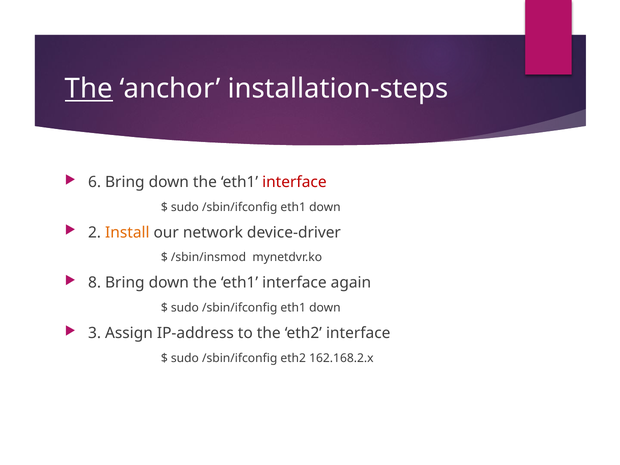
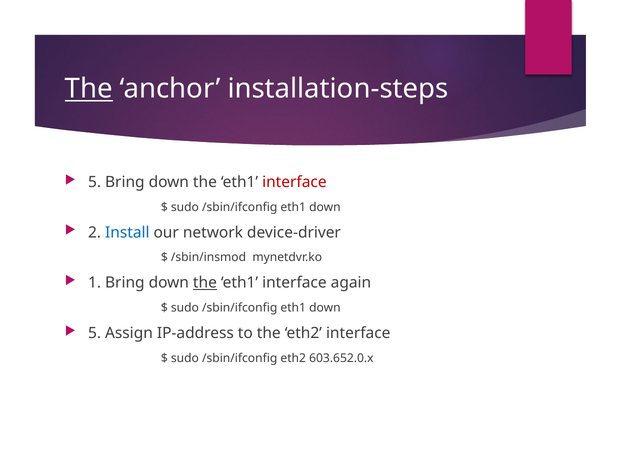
6: 6 -> 5 (95, 182)
Install colour: orange -> blue (127, 233)
8: 8 -> 1 (95, 283)
the underline: none -> present (205, 283)
3: 3 -> 5 (95, 333)
162.168.2.x: 162.168.2.x -> 603.652.0.x (341, 358)
